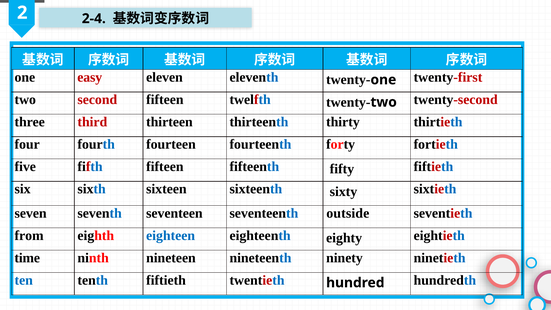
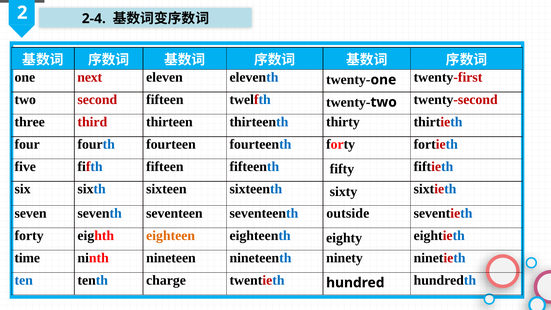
easy: easy -> next (90, 77)
from: from -> forty (29, 235)
eighteen colour: blue -> orange (171, 235)
tenth fiftieth: fiftieth -> charge (166, 280)
